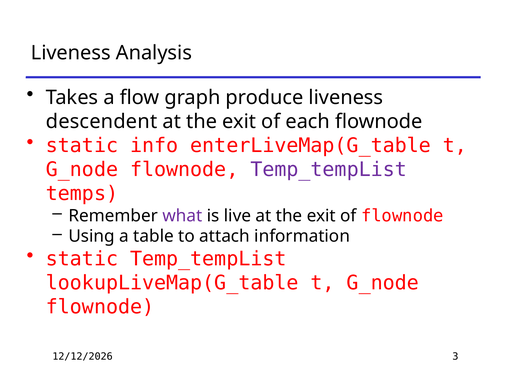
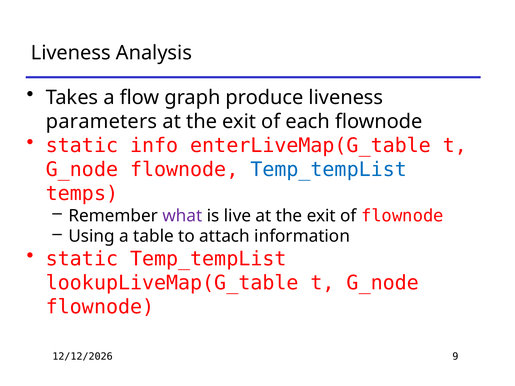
descendent: descendent -> parameters (102, 122)
Temp_tempList colour: purple -> blue (329, 170)
3: 3 -> 9 (455, 357)
